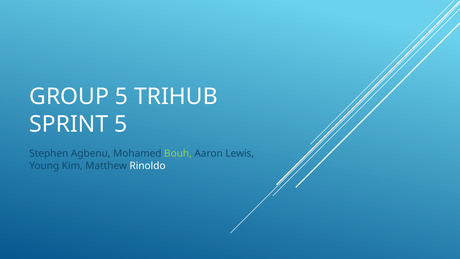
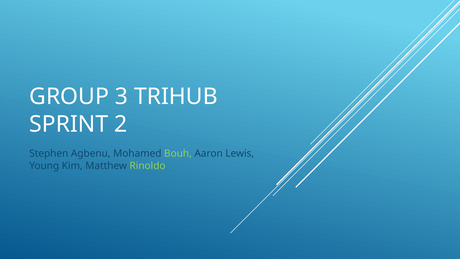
GROUP 5: 5 -> 3 (122, 96)
SPRINT 5: 5 -> 2 (121, 124)
Rinoldo colour: white -> light green (148, 166)
